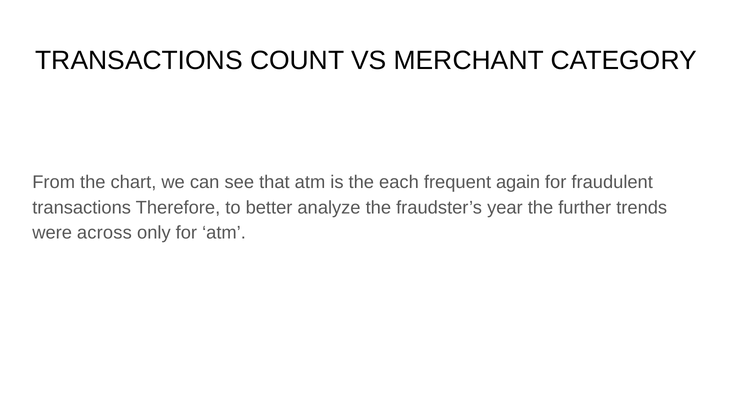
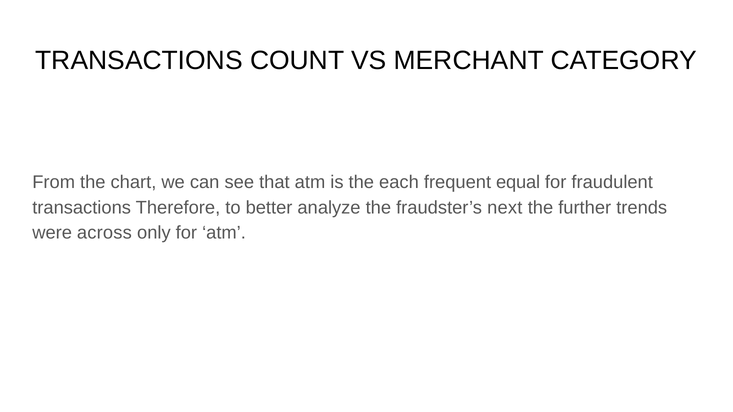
again: again -> equal (518, 182)
year: year -> next (505, 208)
